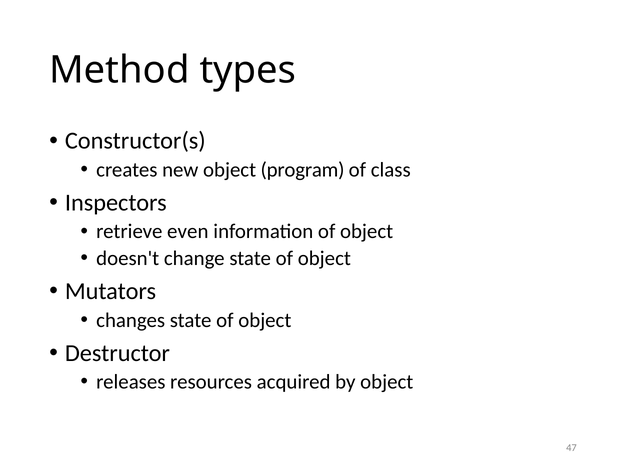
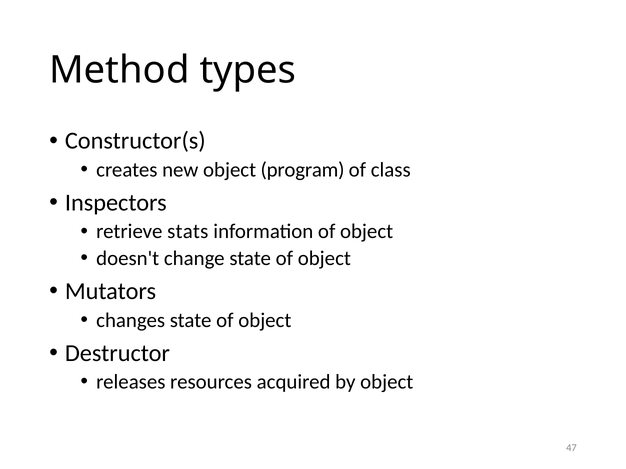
even: even -> stats (188, 232)
